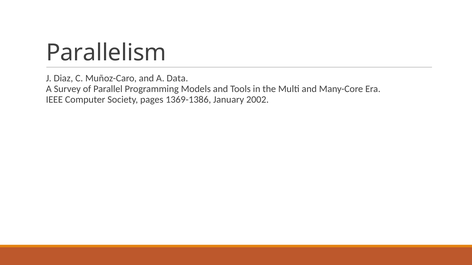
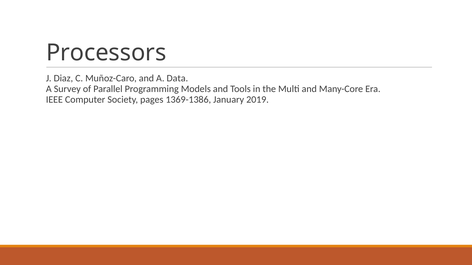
Parallelism: Parallelism -> Processors (106, 53)
2002: 2002 -> 2019 (258, 100)
